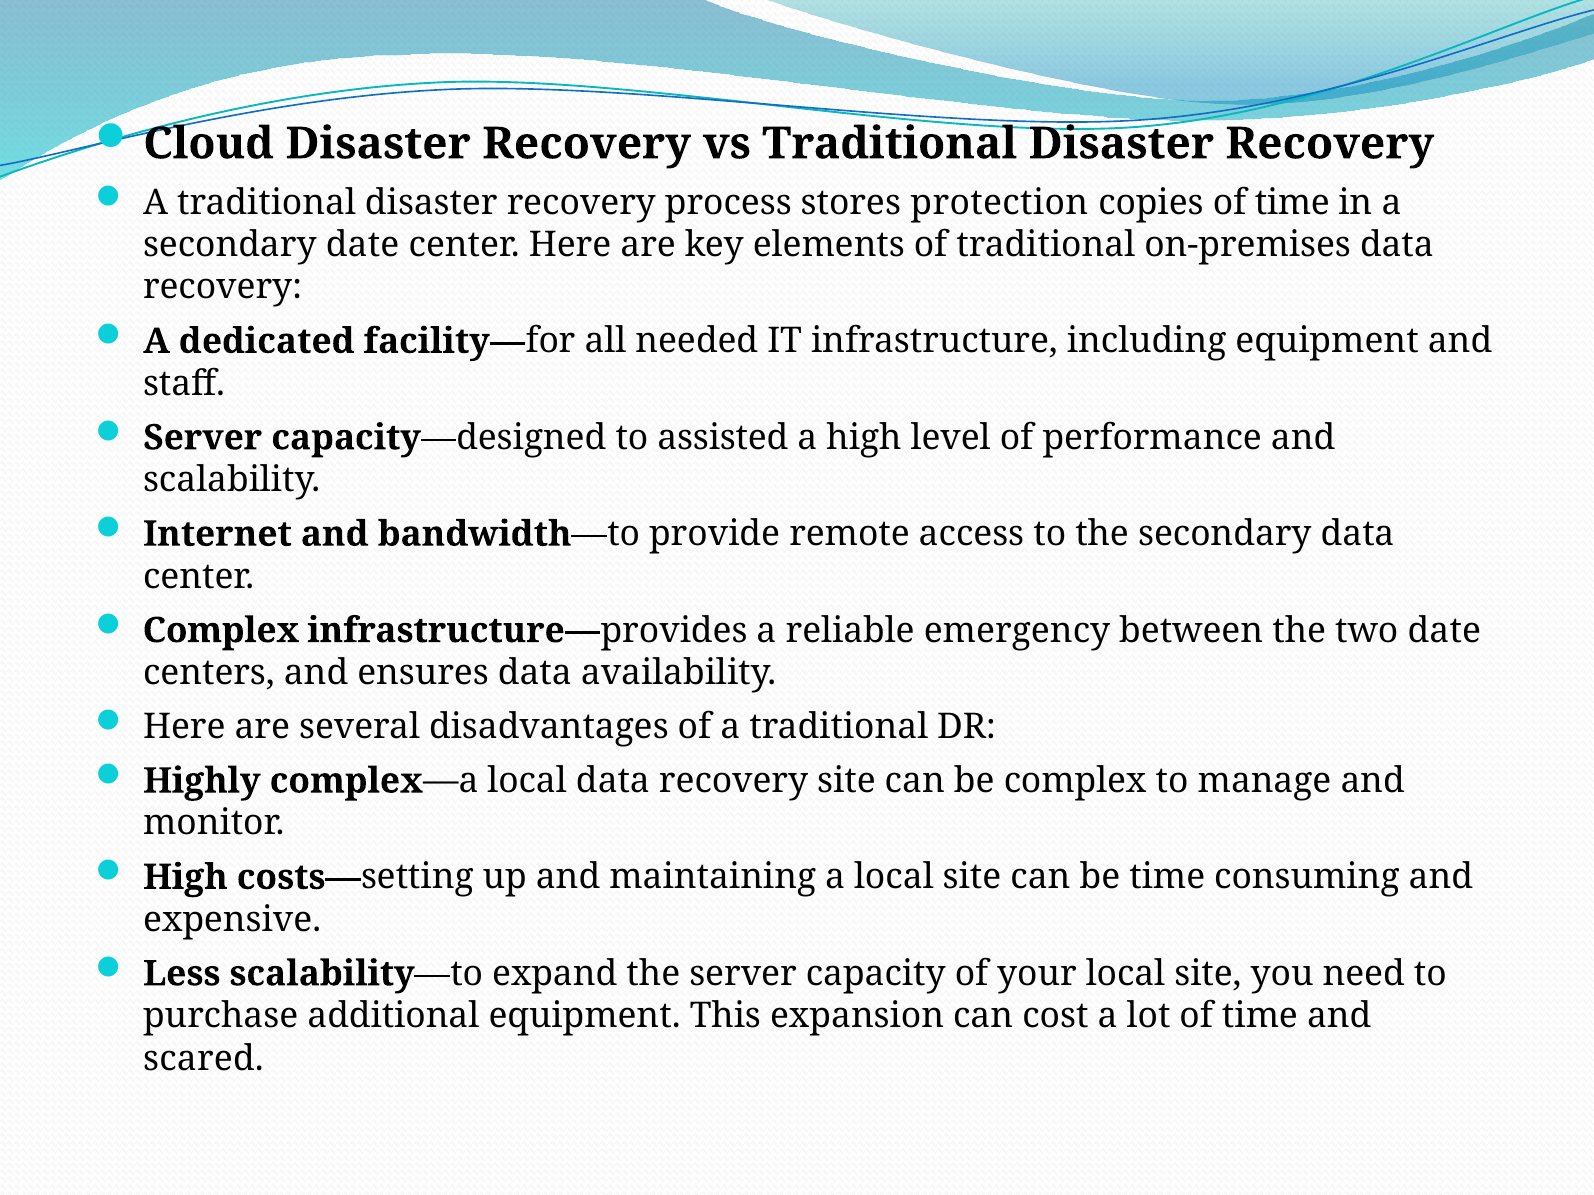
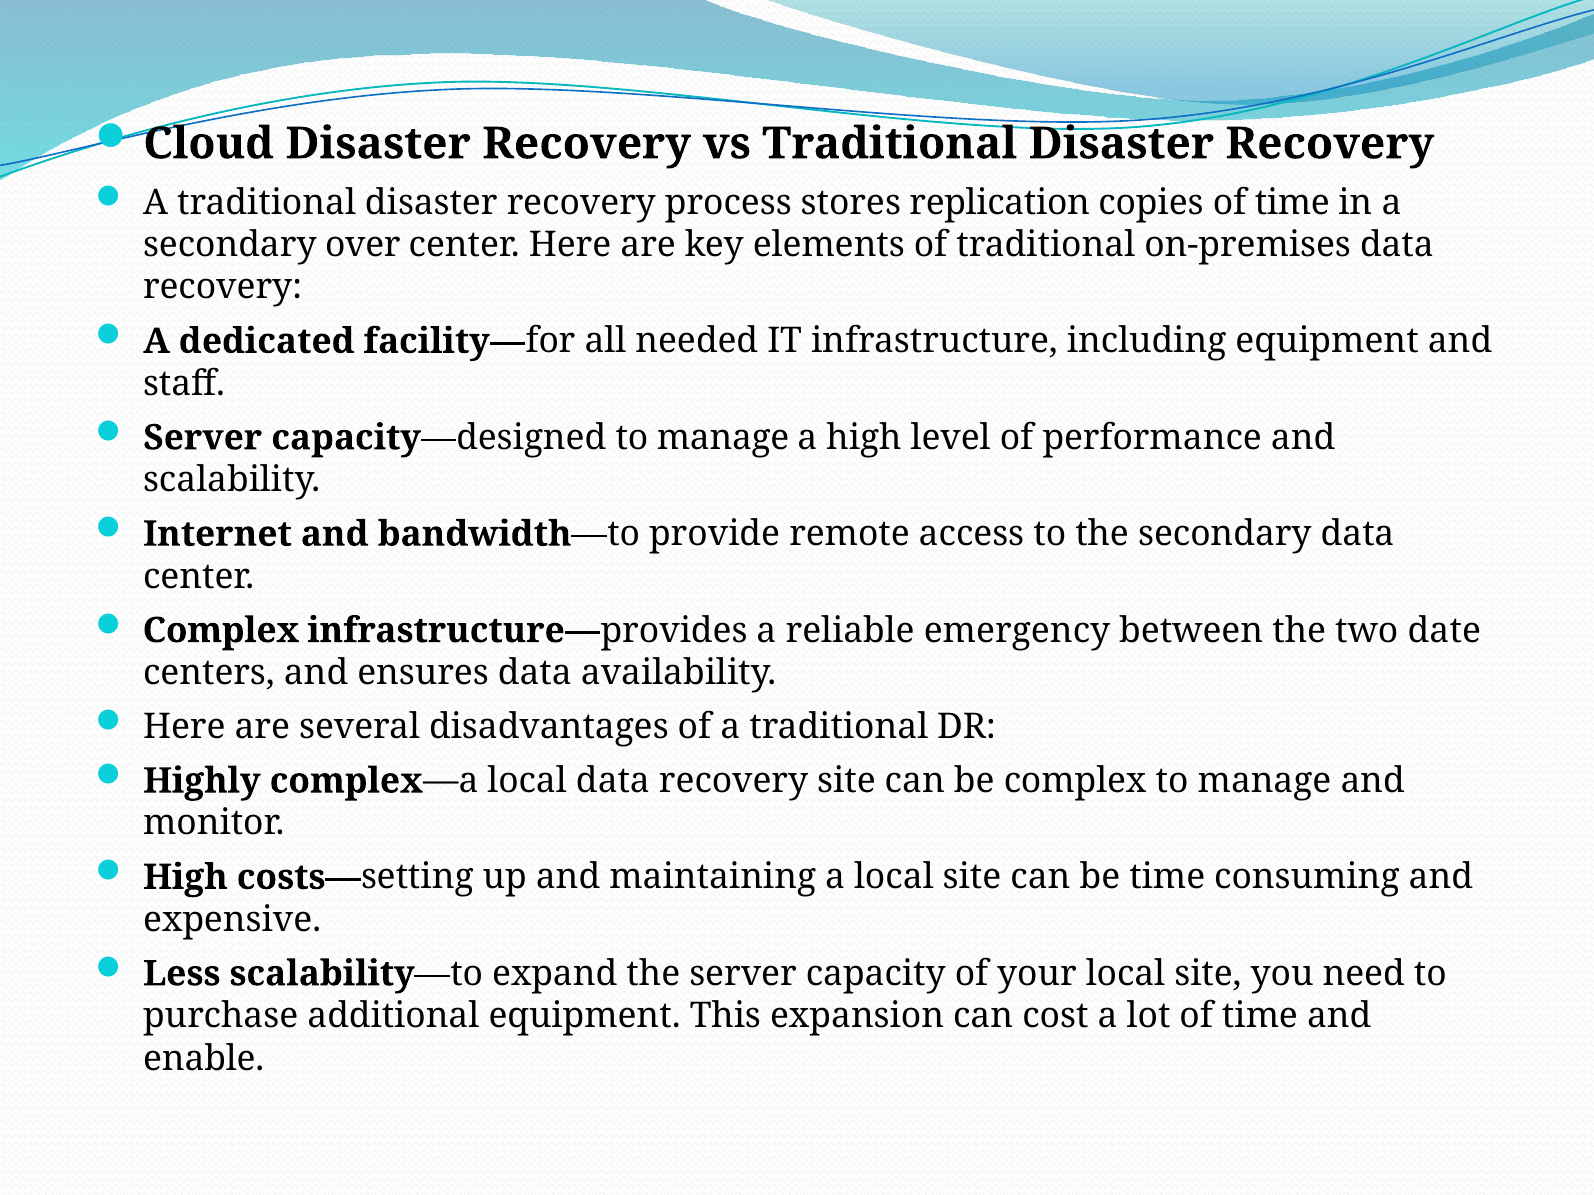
protection: protection -> replication (1000, 202)
secondary date: date -> over (363, 245)
capacity—designed to assisted: assisted -> manage (723, 438)
scared: scared -> enable (204, 1059)
